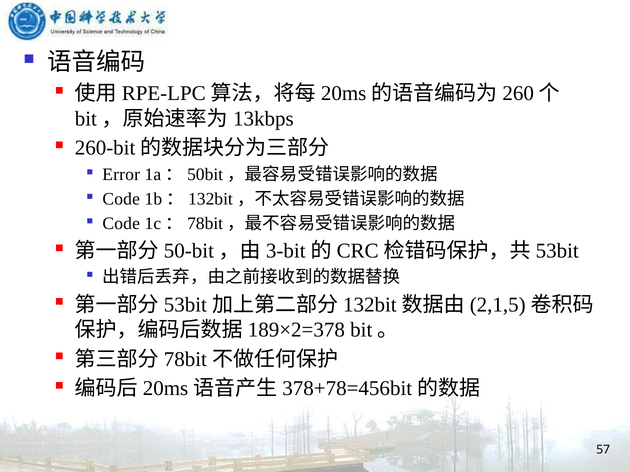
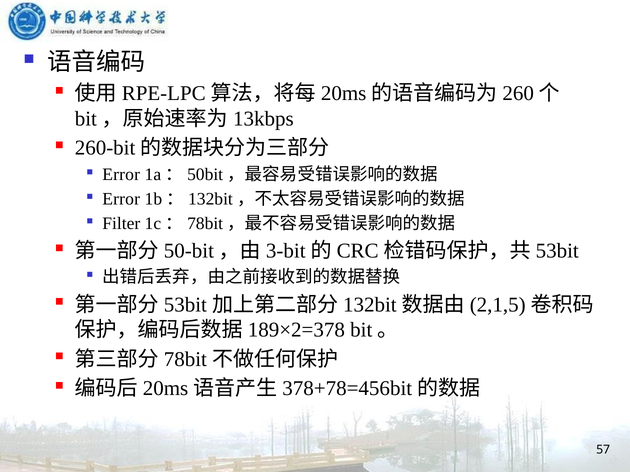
Code: Code -> Error (121, 199)
Code: Code -> Filter (121, 224)
